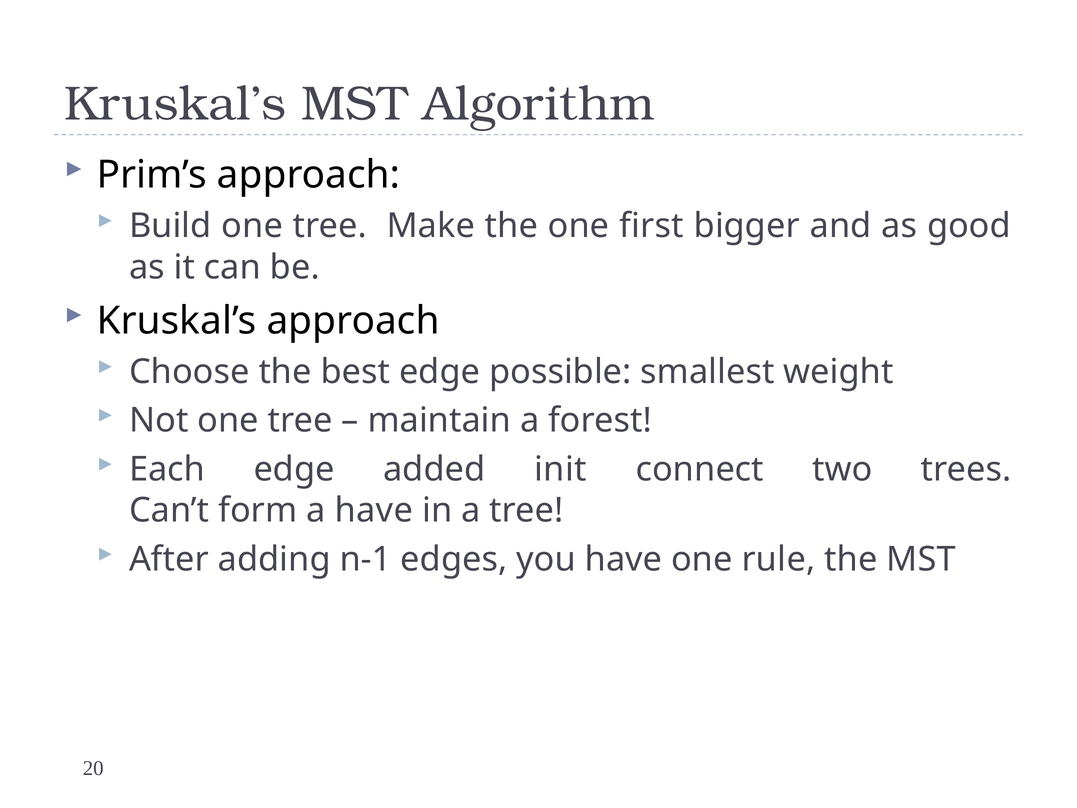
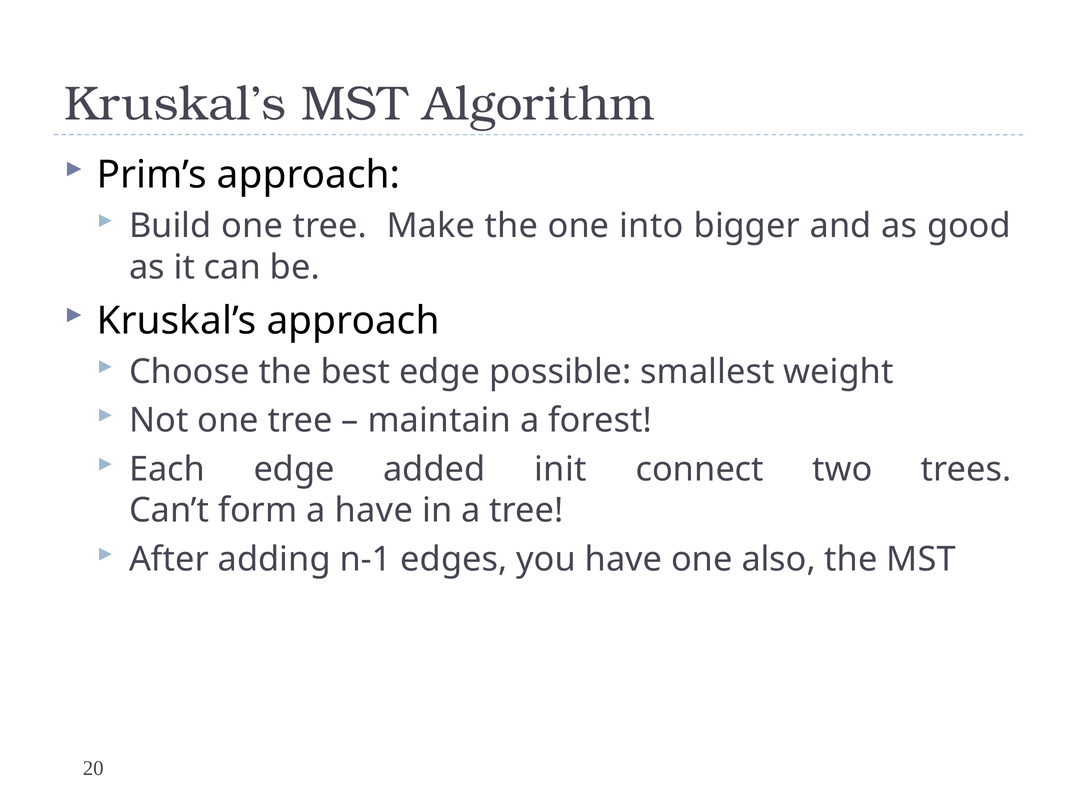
first: first -> into (651, 226)
rule: rule -> also (779, 559)
